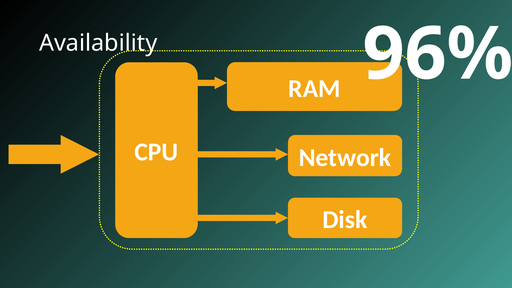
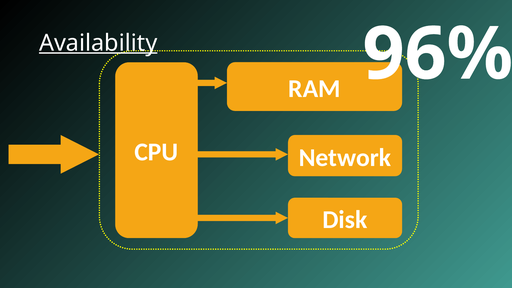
Availability underline: none -> present (98, 43)
